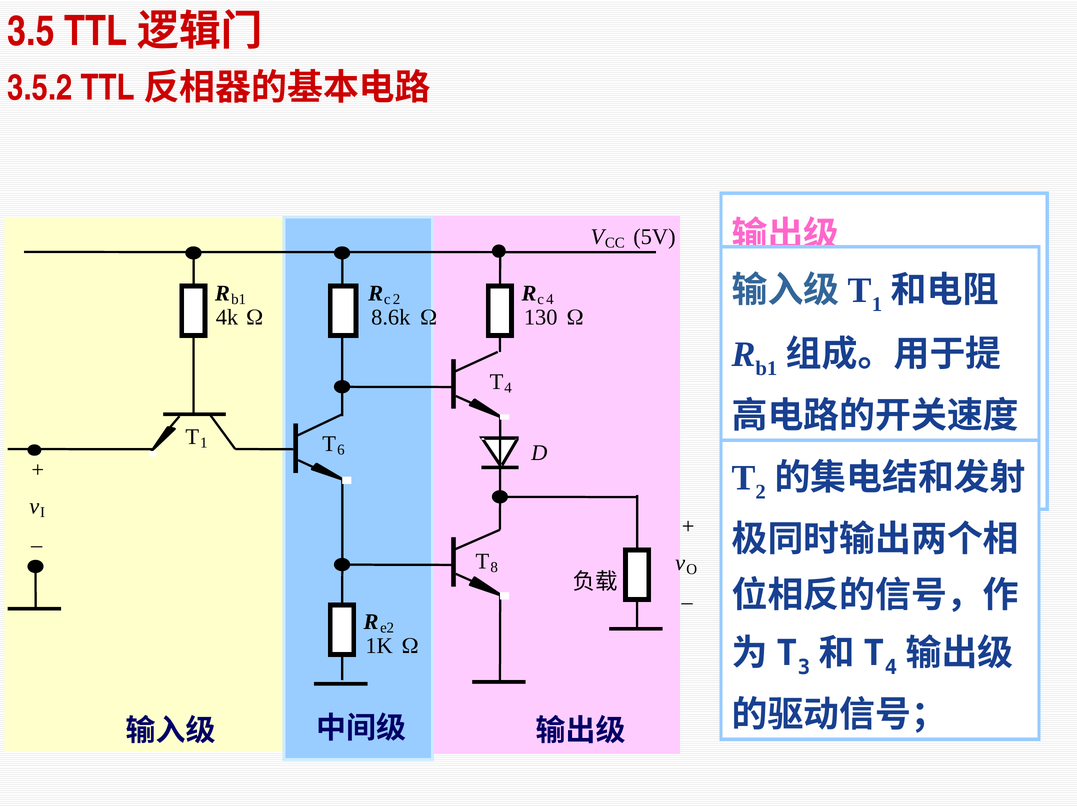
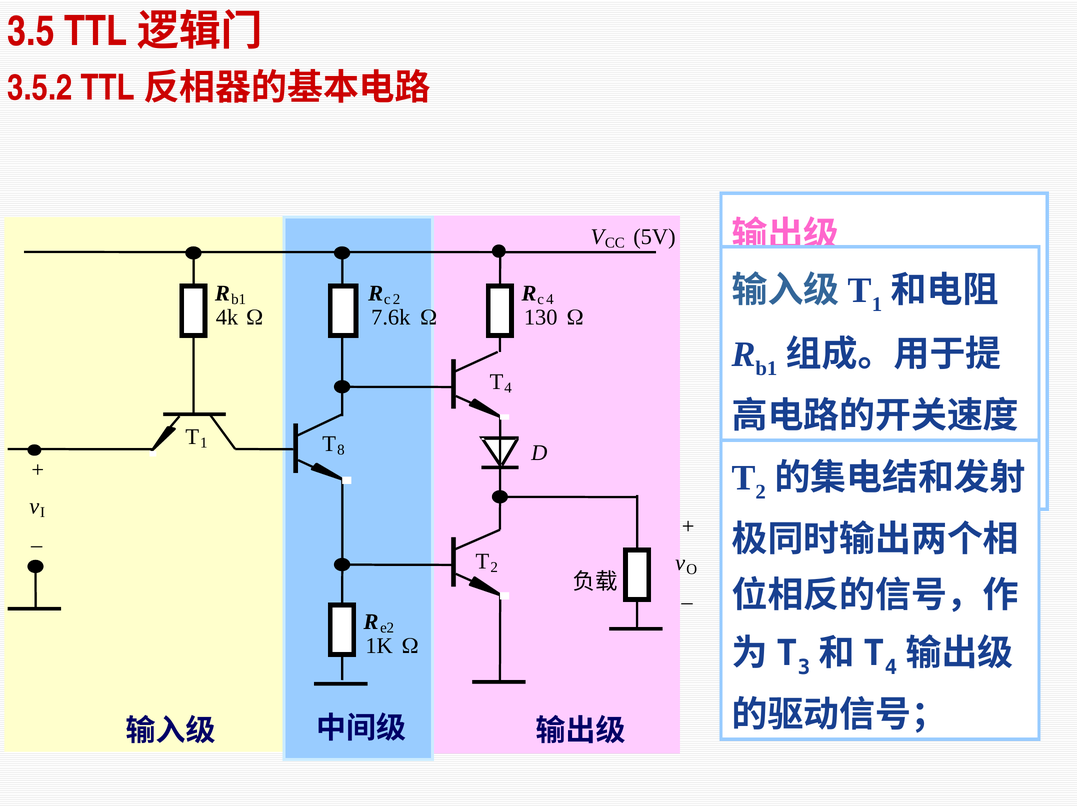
8.6k: 8.6k -> 7.6k (391, 318)
6: 6 -> 8 (341, 450)
8: 8 -> 2 (494, 568)
